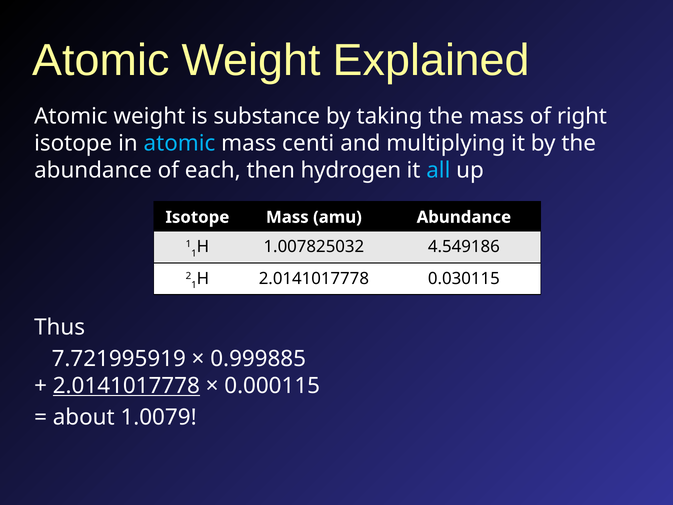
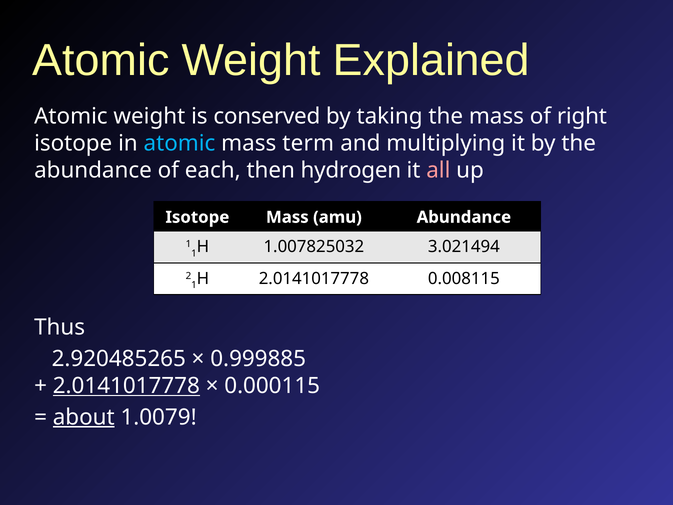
substance: substance -> conserved (267, 116)
centi: centi -> term (308, 143)
all colour: light blue -> pink (438, 170)
4.549186: 4.549186 -> 3.021494 (464, 247)
0.030115: 0.030115 -> 0.008115 (464, 278)
7.721995919: 7.721995919 -> 2.920485265 (119, 359)
about underline: none -> present (84, 417)
